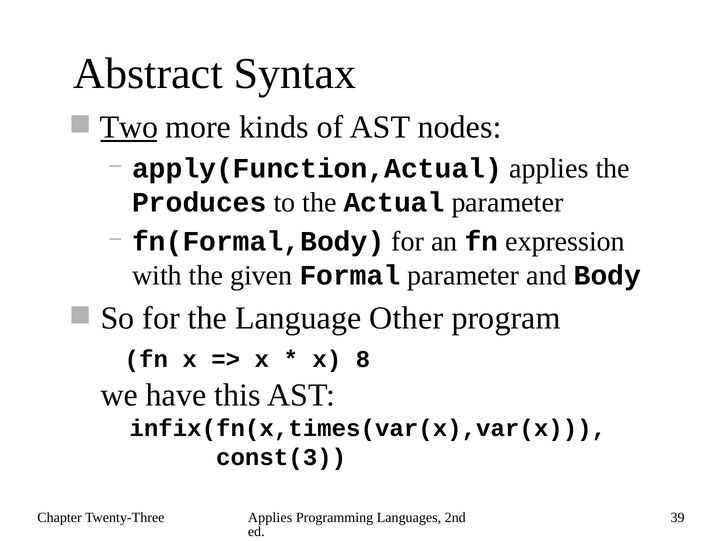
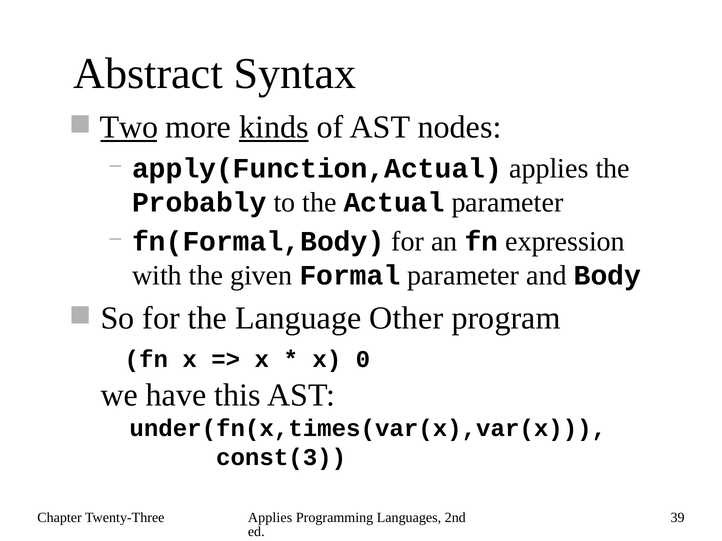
kinds underline: none -> present (274, 127)
Produces: Produces -> Probably (199, 203)
8: 8 -> 0 (363, 360)
infix(fn(x,times(var(x),var(x: infix(fn(x,times(var(x),var(x -> under(fn(x,times(var(x),var(x (368, 429)
